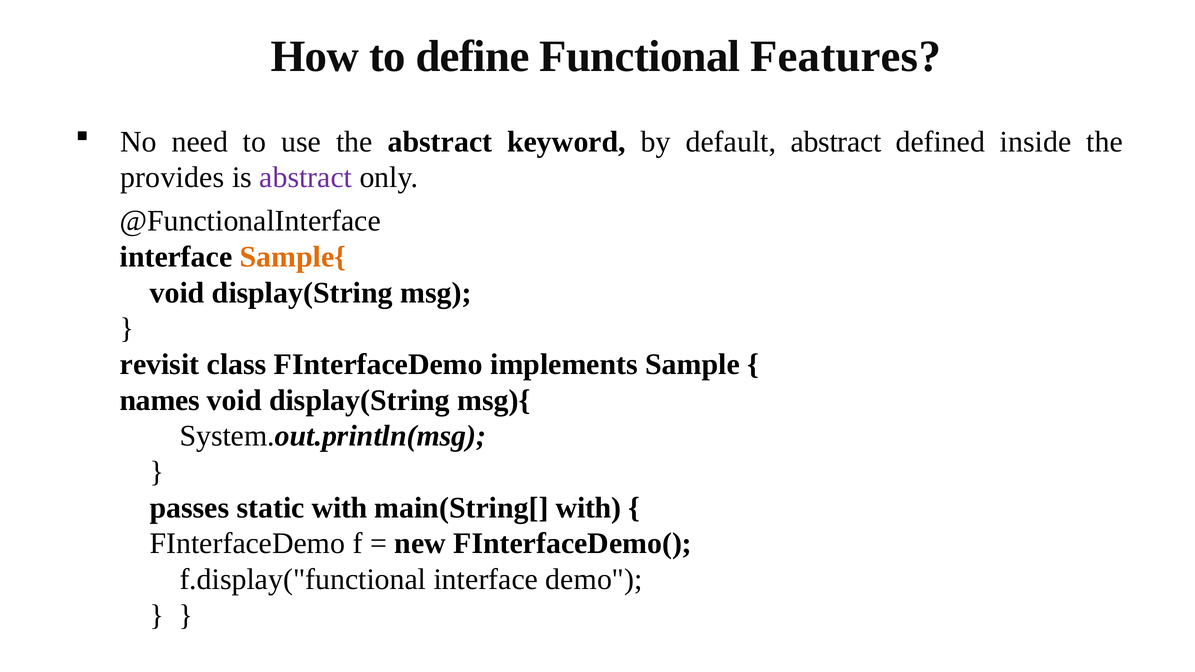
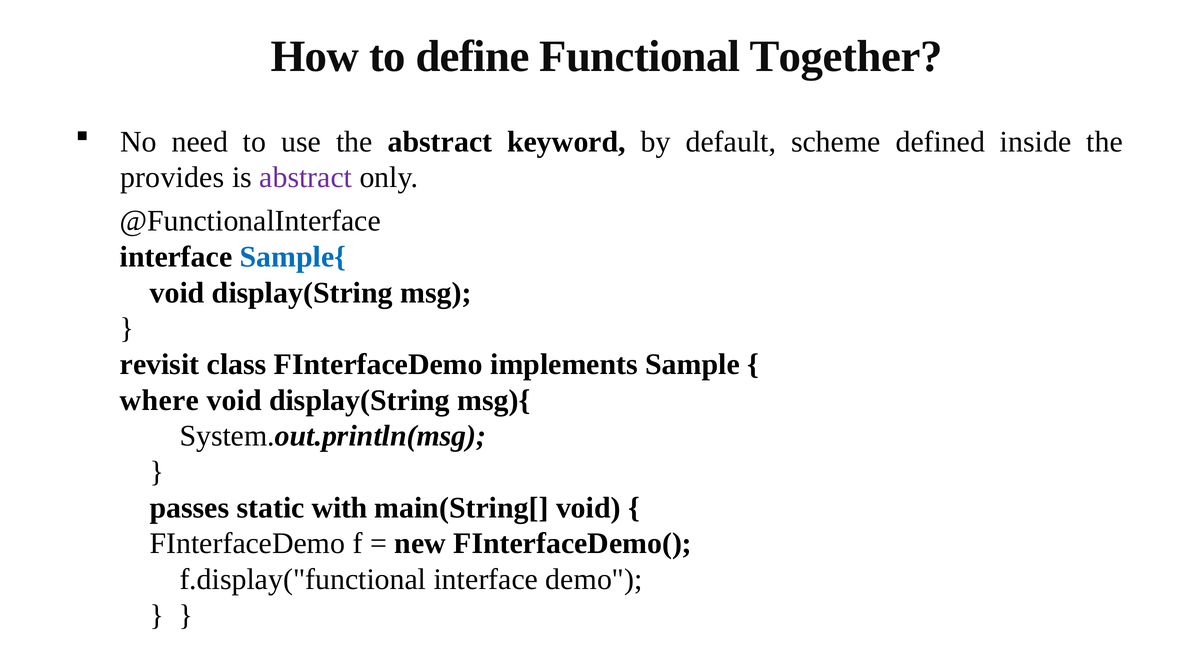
Features: Features -> Together (846, 56)
default abstract: abstract -> scheme (836, 142)
Sample{ colour: orange -> blue (293, 257)
names: names -> where (159, 400)
main(String[ with: with -> void (588, 508)
